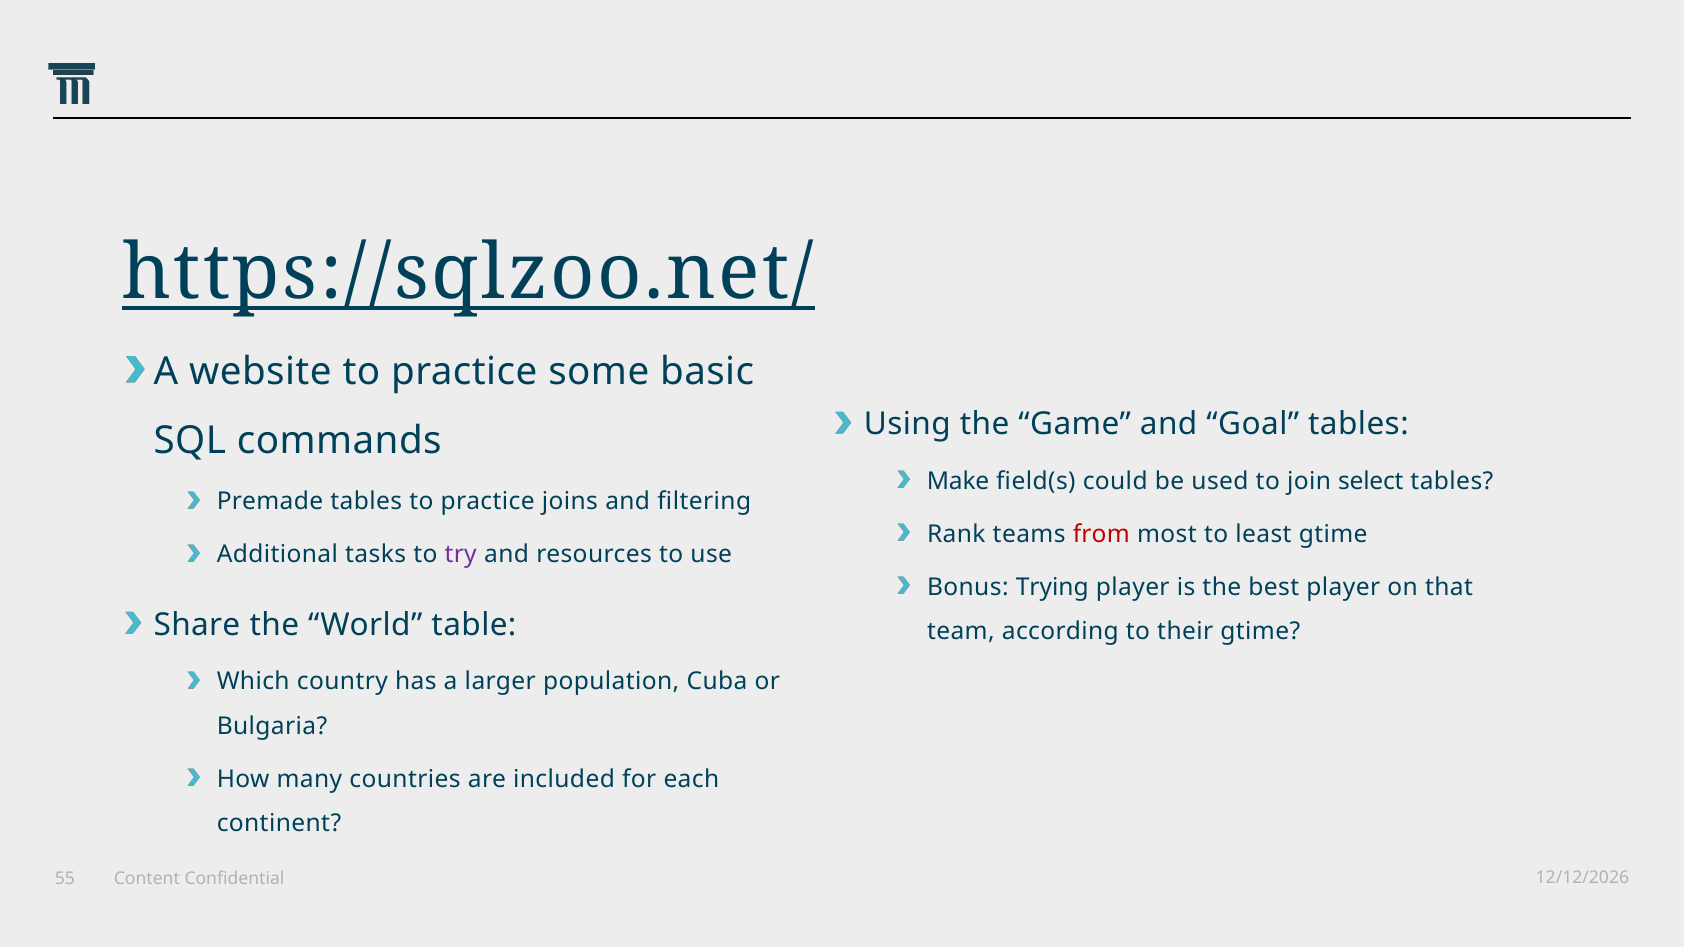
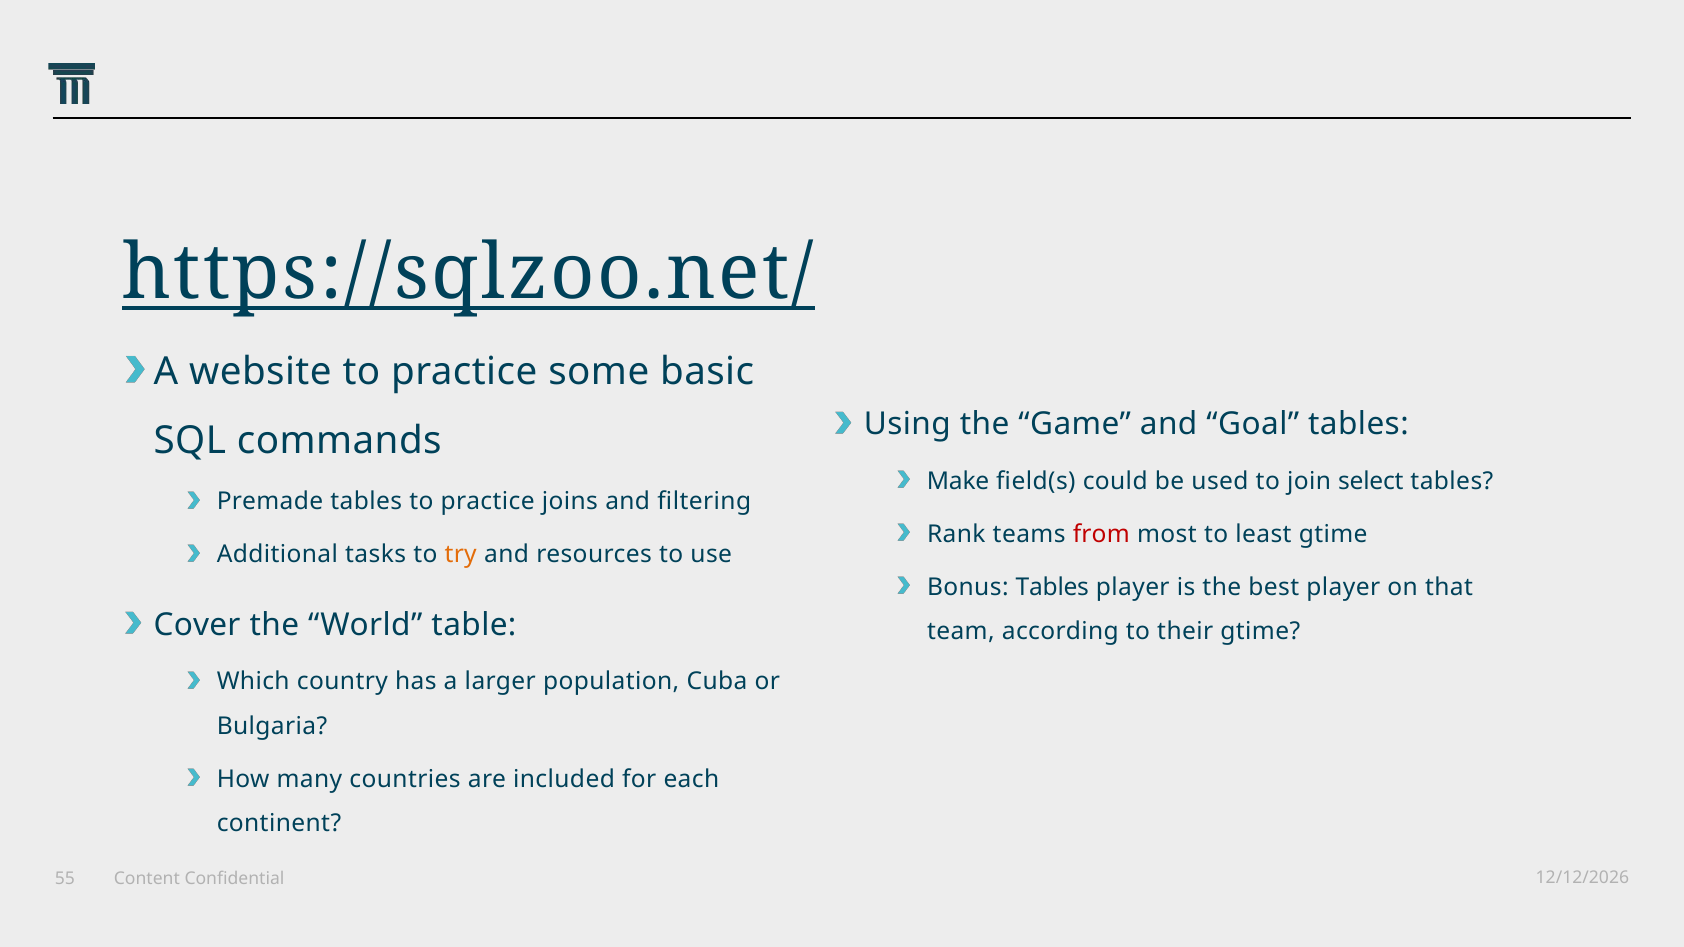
try colour: purple -> orange (461, 554)
Bonus Trying: Trying -> Tables (1052, 587)
Share: Share -> Cover (197, 625)
